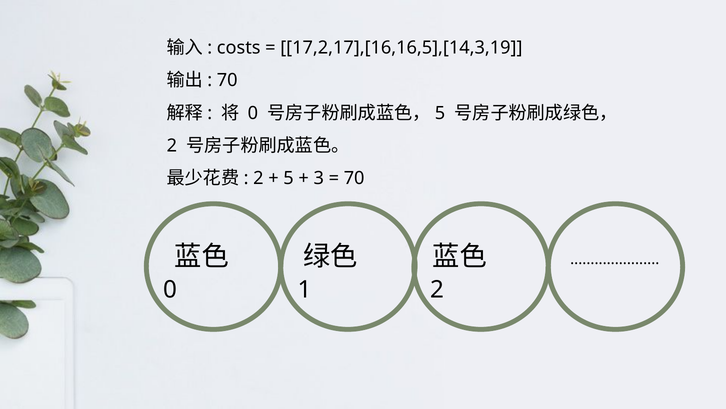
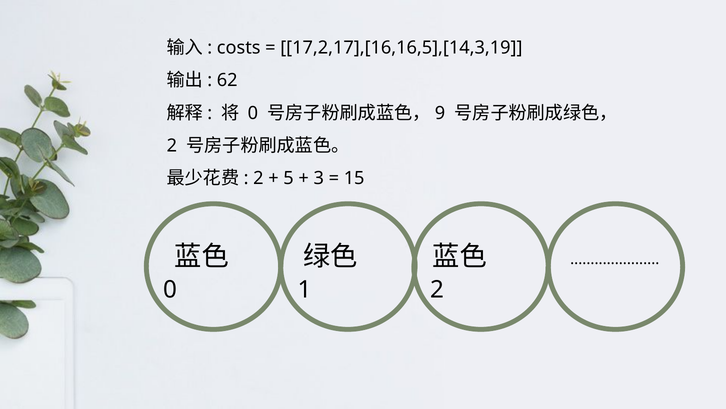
70: 70 -> 62 (227, 80)
5: 5 -> 9 (440, 113)
70: 70 -> 15 (354, 178)
